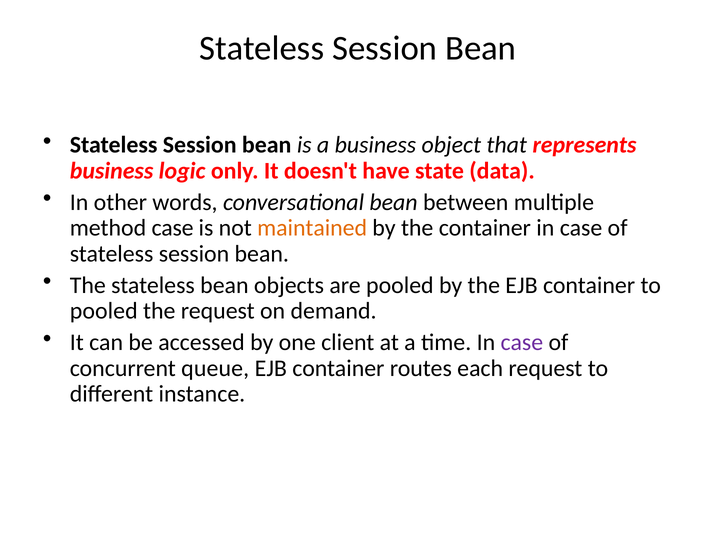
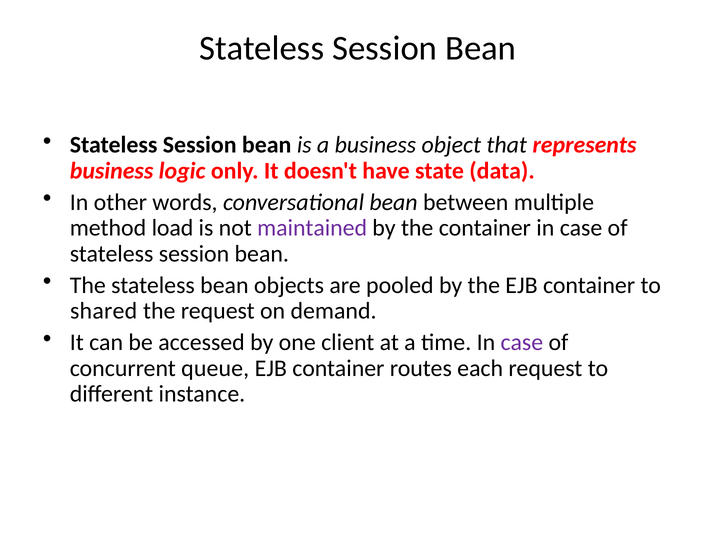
method case: case -> load (172, 228)
maintained colour: orange -> purple (312, 228)
pooled: pooled -> shared (104, 311)
